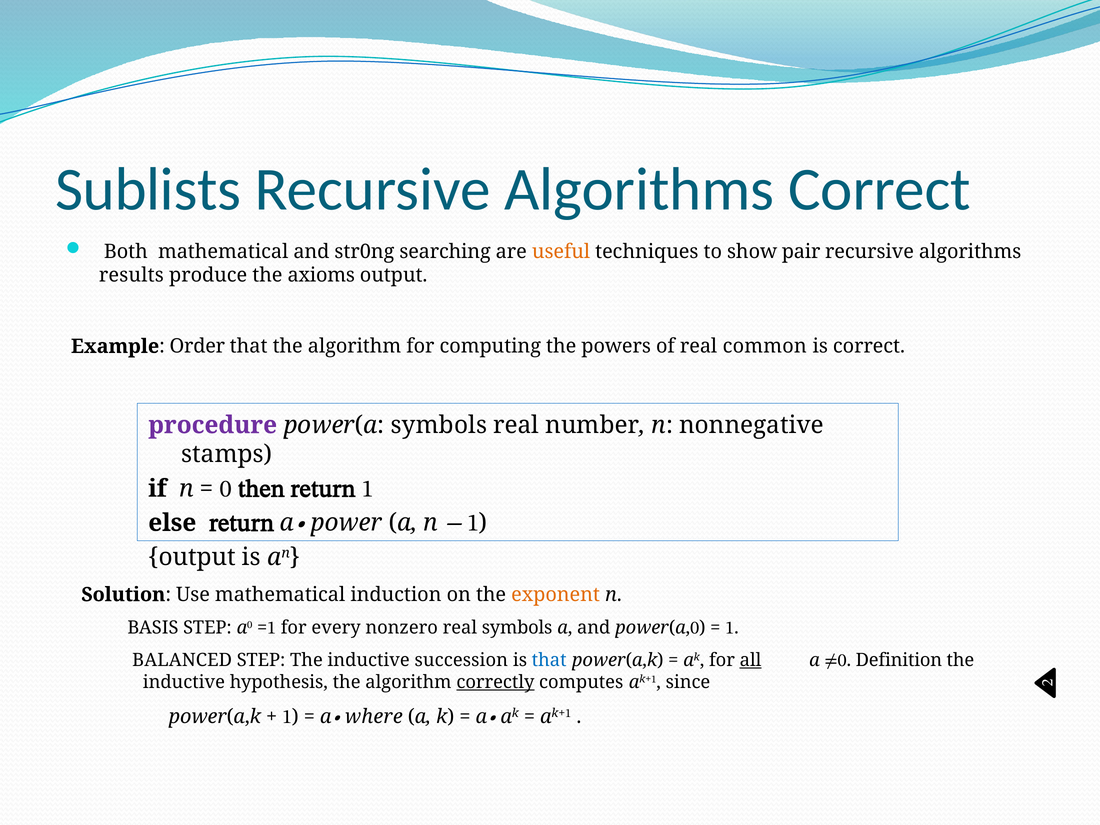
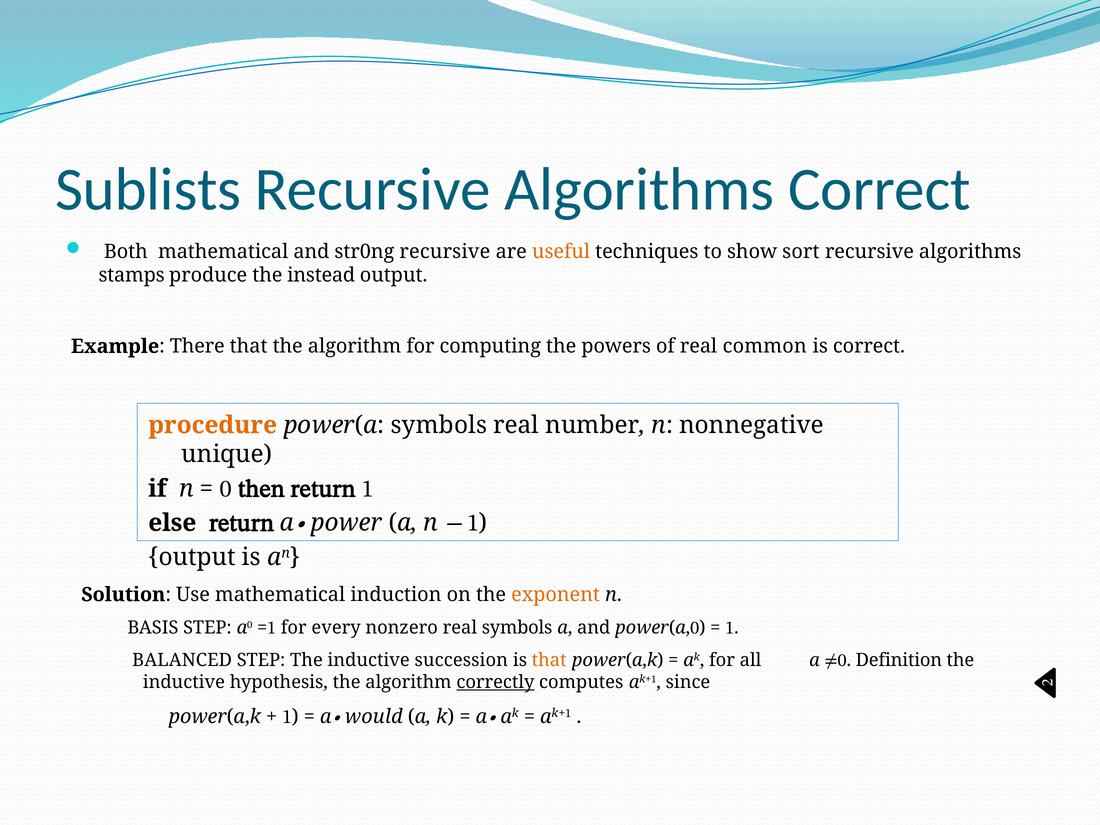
str0ng searching: searching -> recursive (445, 252)
pair: pair -> sort (801, 252)
results: results -> stamps (132, 275)
axioms: axioms -> instead (321, 275)
Order: Order -> There (197, 346)
procedure colour: purple -> orange (213, 425)
stamps: stamps -> unique (227, 454)
that colour: blue -> orange (549, 660)
all underline: present -> none (751, 660)
where: where -> would (374, 717)
